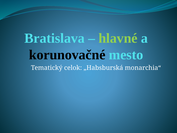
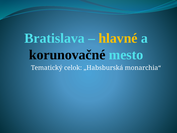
hlavné colour: light green -> yellow (118, 38)
